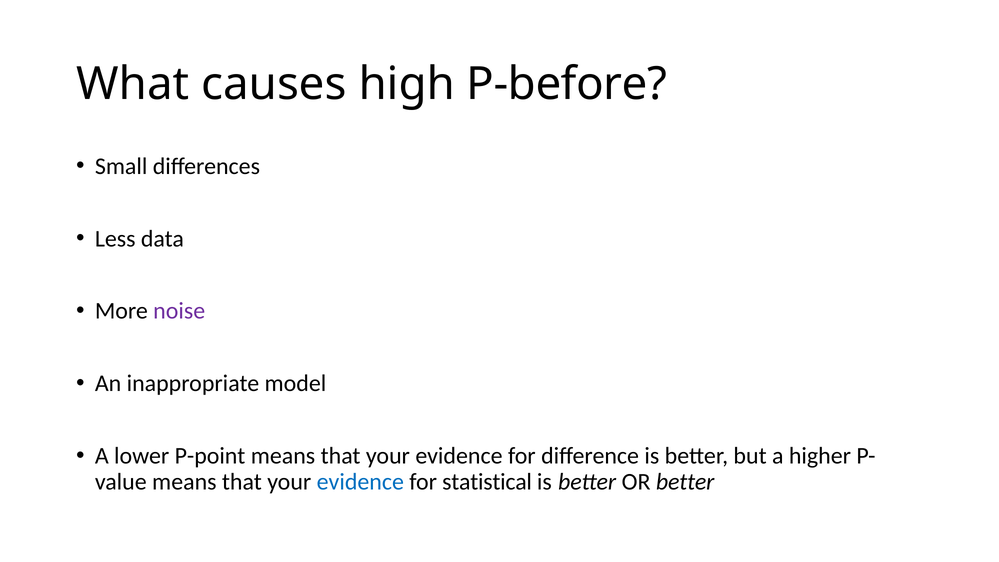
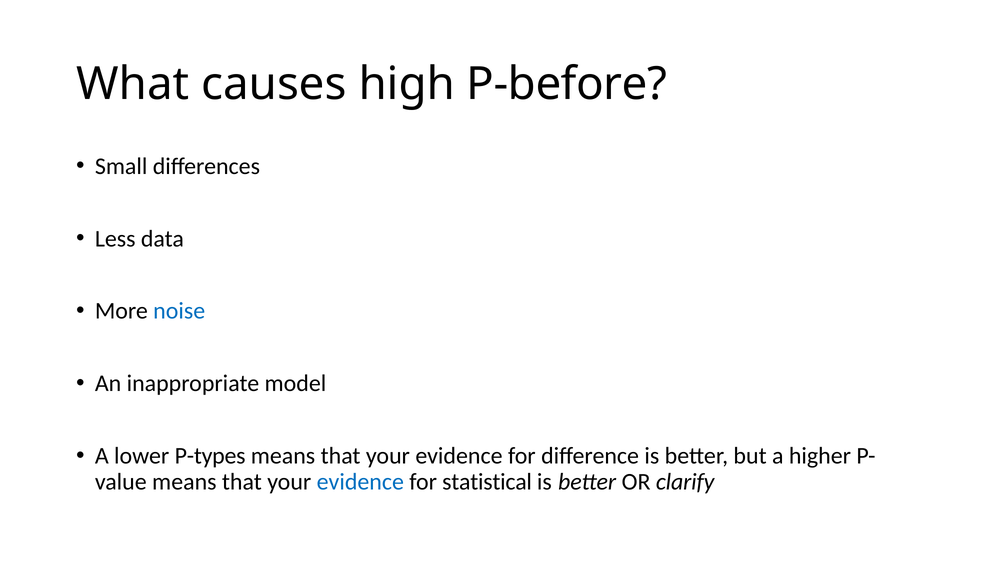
noise colour: purple -> blue (179, 311)
P-point: P-point -> P-types (210, 456)
OR better: better -> clarify (685, 482)
